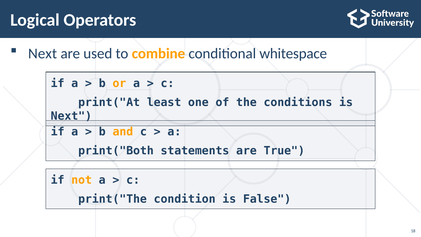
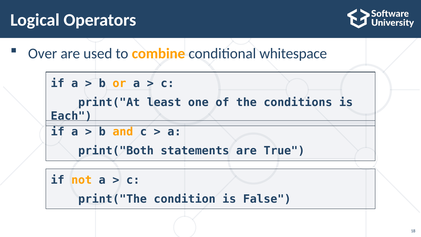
Next: Next -> Over (43, 53)
Next: Next -> Each (71, 116)
